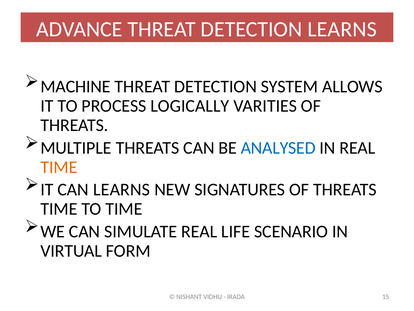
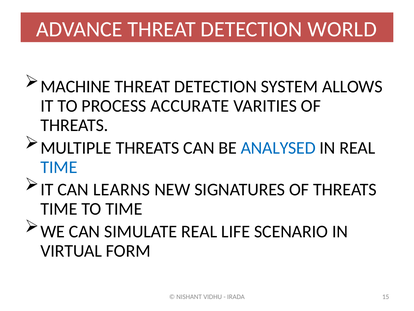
DETECTION LEARNS: LEARNS -> WORLD (342, 29)
LOGICALLY: LOGICALLY -> ACCURATE (190, 106)
TIME colour: orange -> blue (59, 167)
